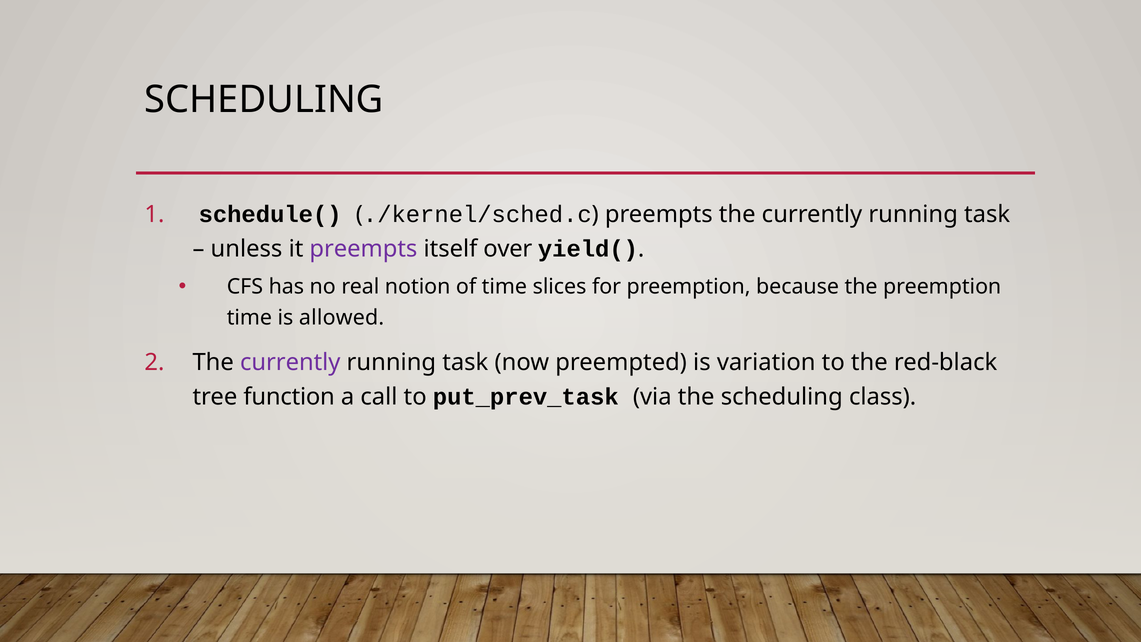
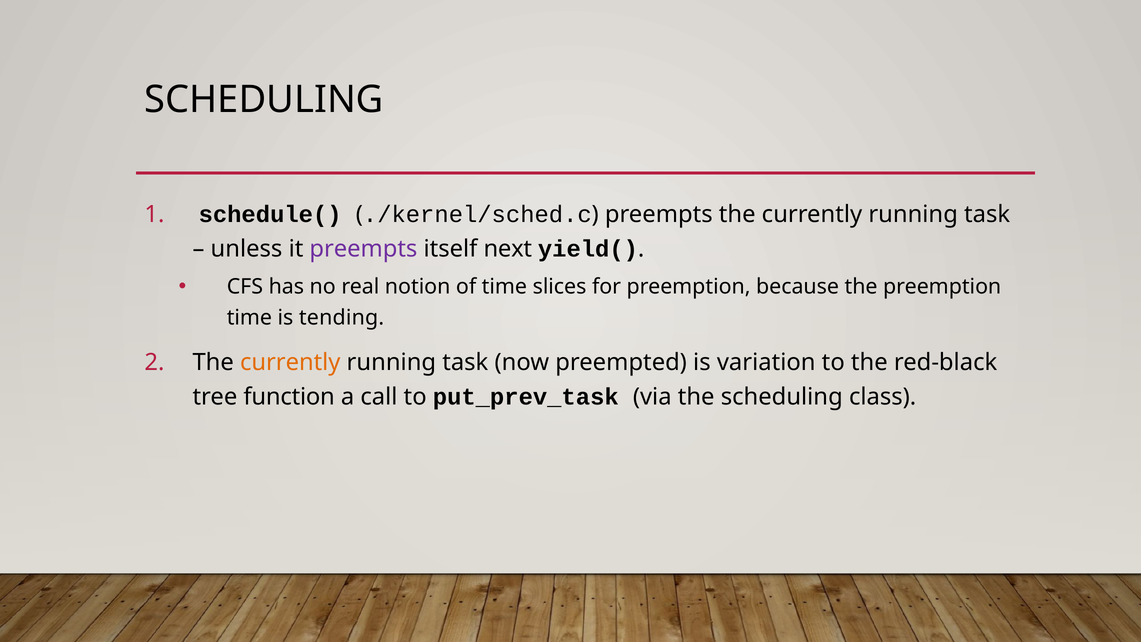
over: over -> next (508, 249)
allowed: allowed -> tending (342, 318)
currently colour: purple -> orange (290, 363)
